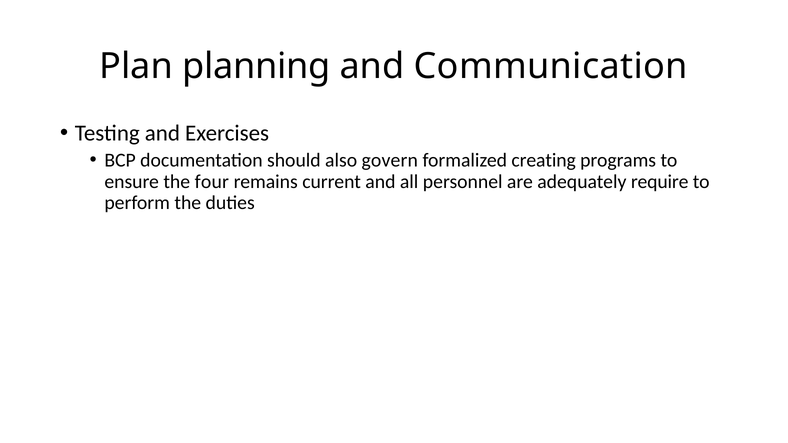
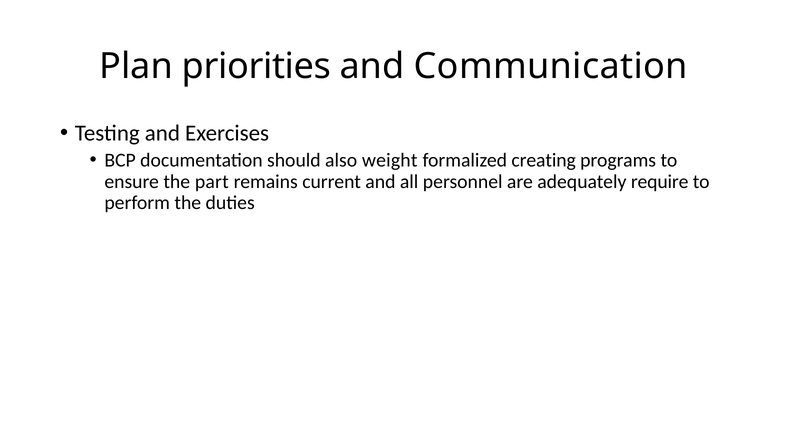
planning: planning -> priorities (257, 66)
govern: govern -> weight (390, 160)
four: four -> part (212, 182)
